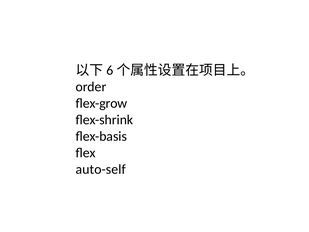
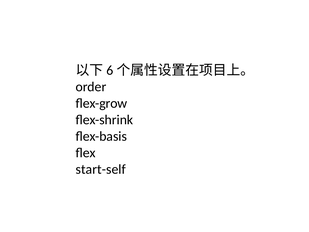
auto-self: auto-self -> start-self (101, 169)
